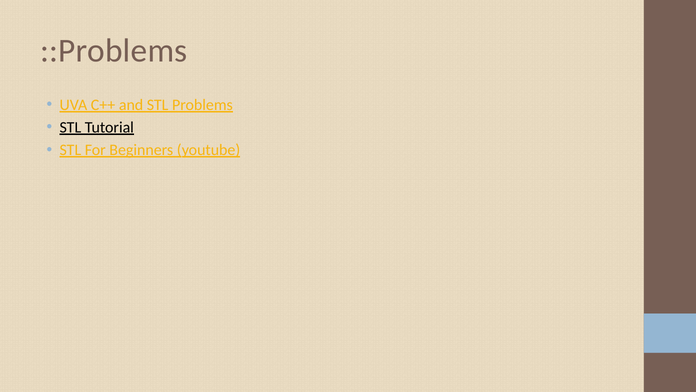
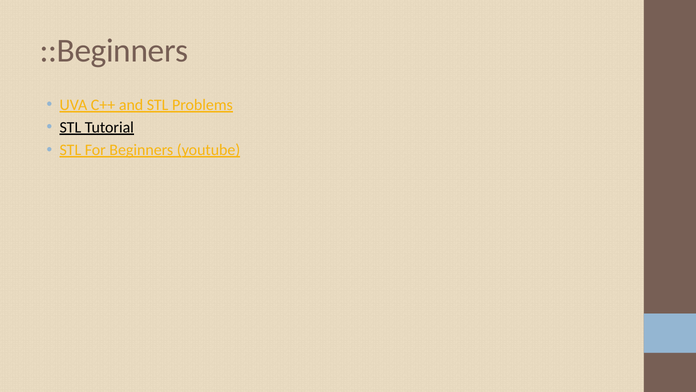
::Problems: ::Problems -> ::Beginners (114, 51)
